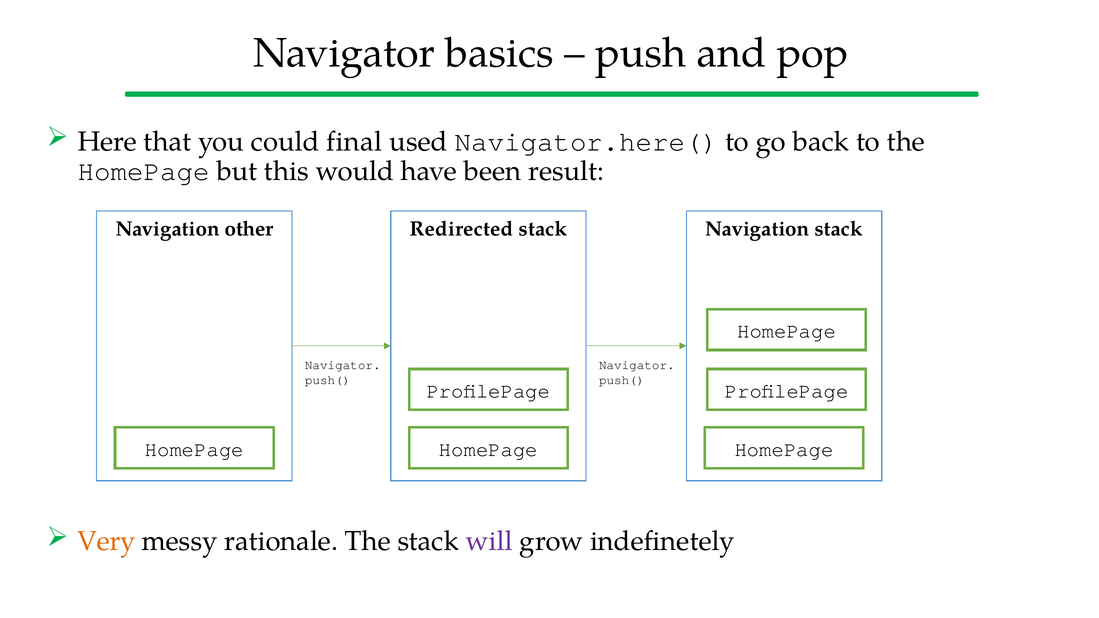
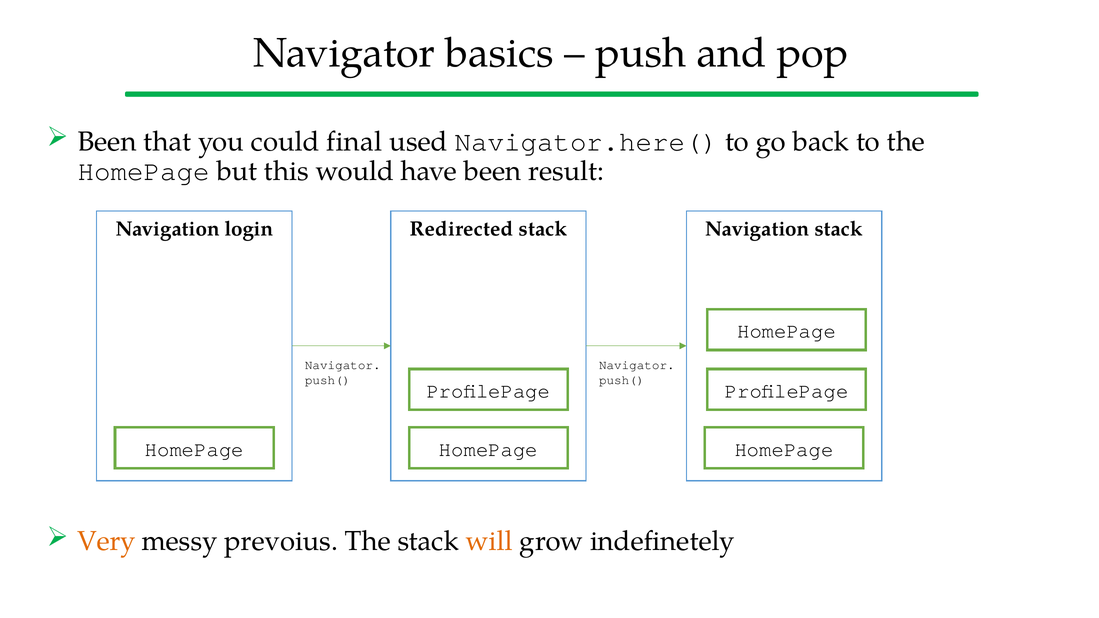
Here: Here -> Been (107, 142)
other: other -> login (249, 229)
rationale: rationale -> prevoius (281, 541)
will colour: purple -> orange (489, 541)
